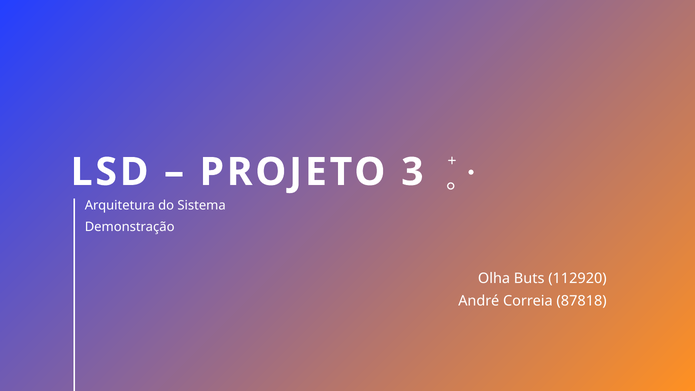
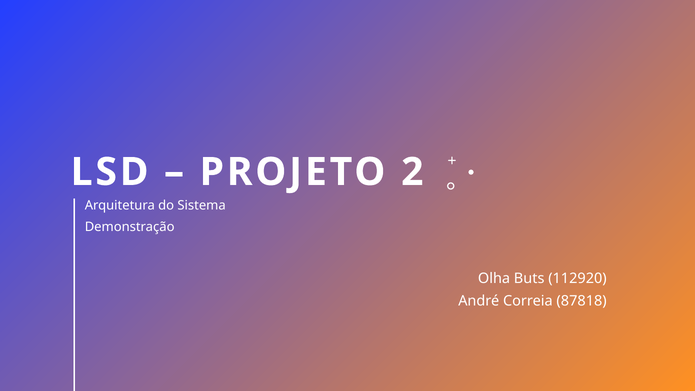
3: 3 -> 2 (412, 172)
